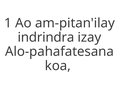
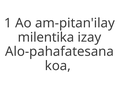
indrindra: indrindra -> milentika (46, 37)
